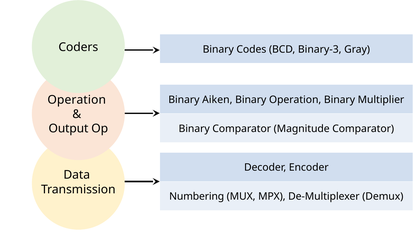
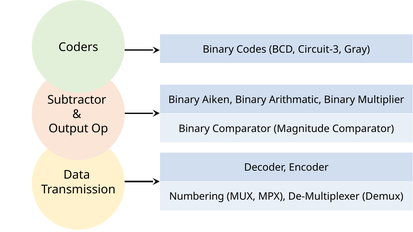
Binary-3: Binary-3 -> Circuit-3 (320, 49)
Operation: Operation -> Subtractor (77, 100)
Binary Operation: Operation -> Arithmatic (295, 100)
